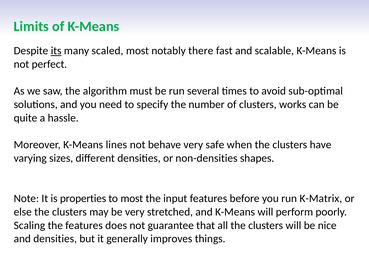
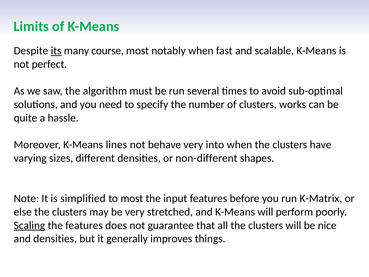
scaled: scaled -> course (108, 51)
notably there: there -> when (201, 51)
safe: safe -> into (215, 145)
non-densities: non-densities -> non-different (206, 158)
properties: properties -> simplified (83, 198)
Scaling underline: none -> present (29, 225)
